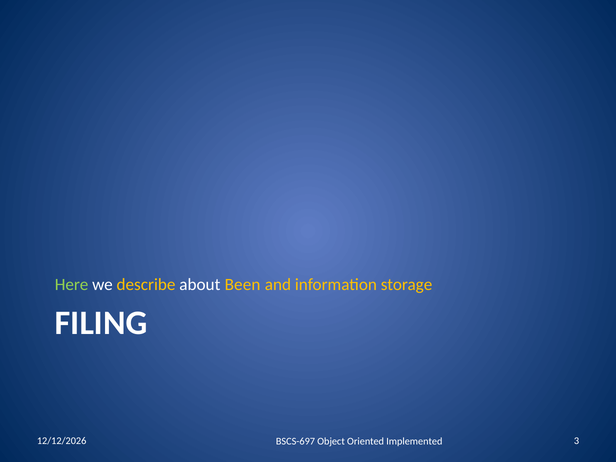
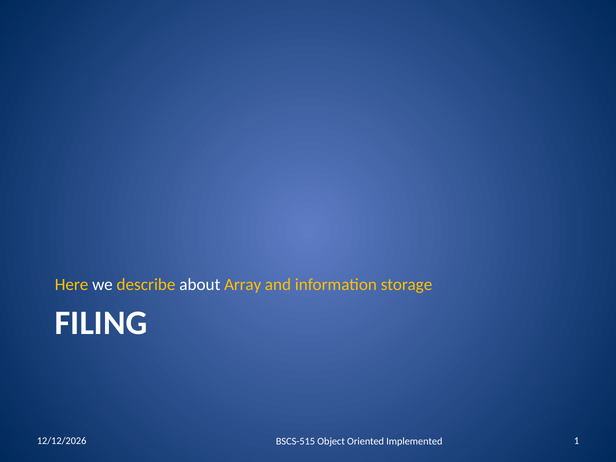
Here colour: light green -> yellow (72, 285)
Been: Been -> Array (243, 285)
3: 3 -> 1 (576, 441)
BSCS-697: BSCS-697 -> BSCS-515 (295, 441)
